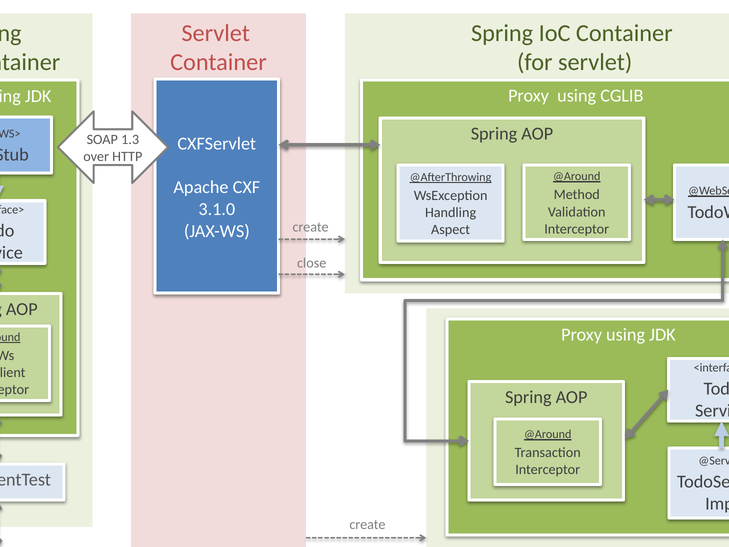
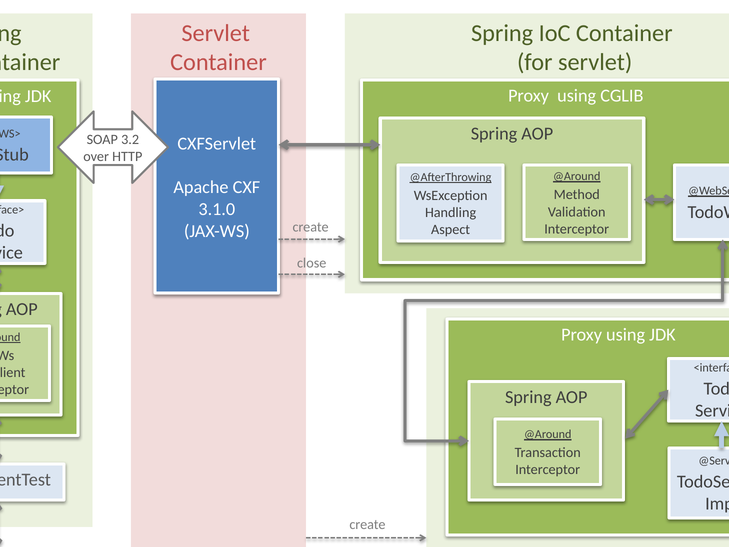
1.3: 1.3 -> 3.2 (130, 140)
